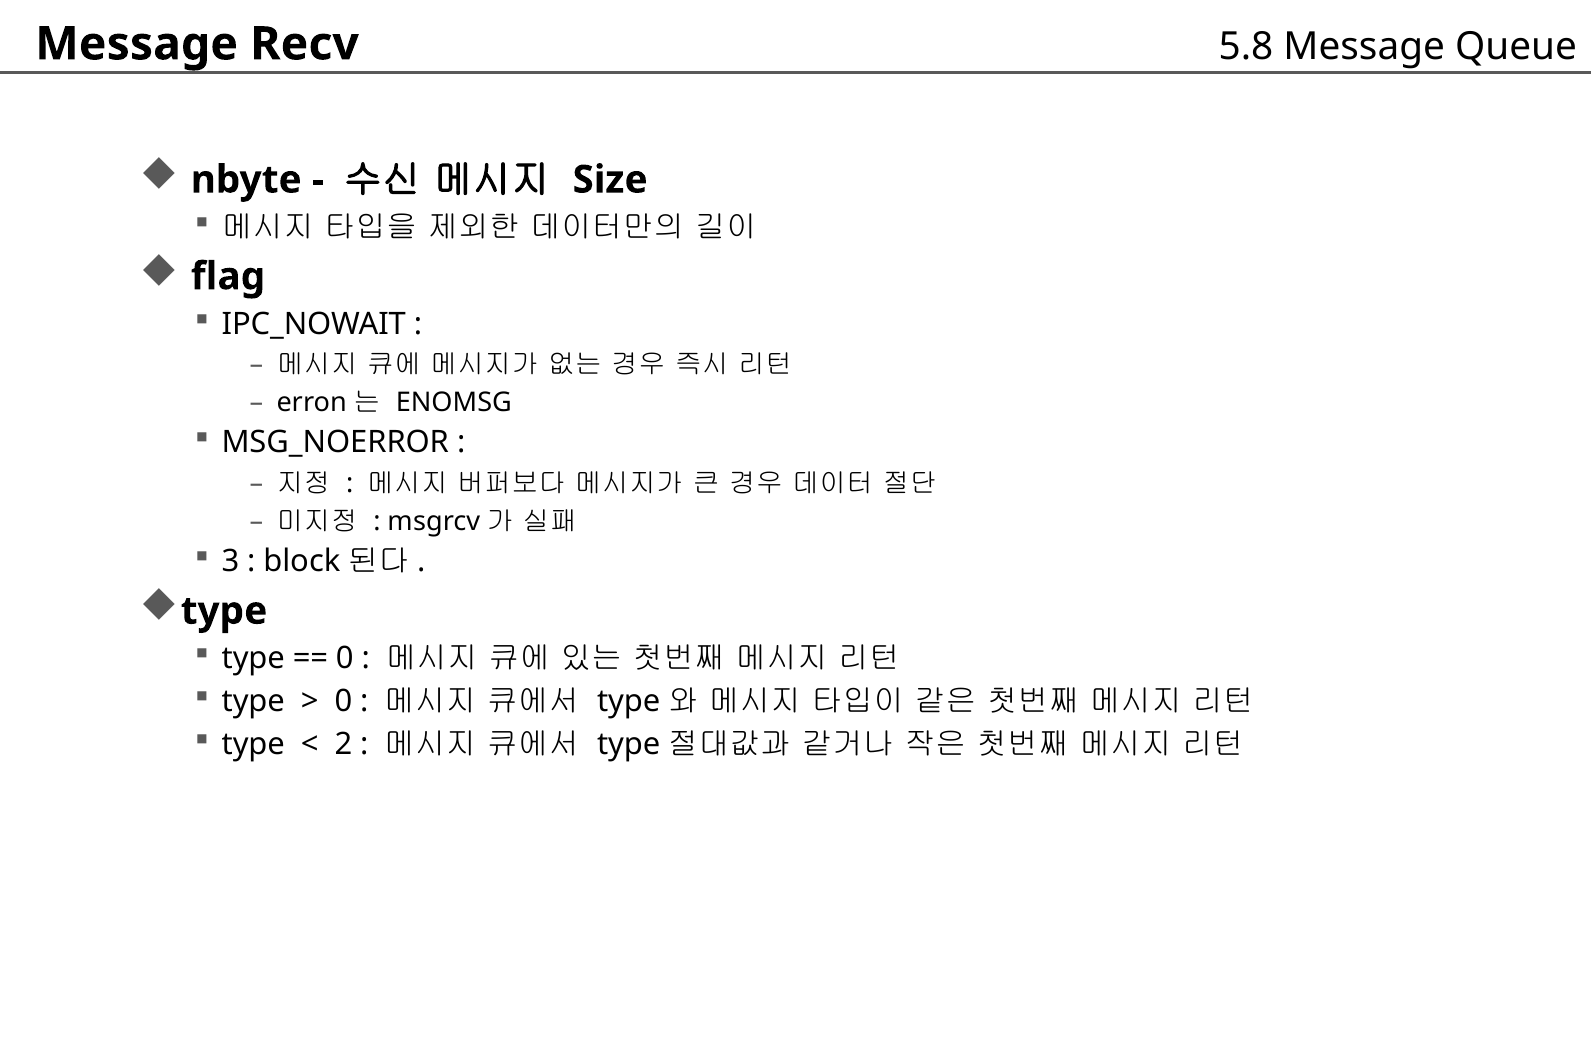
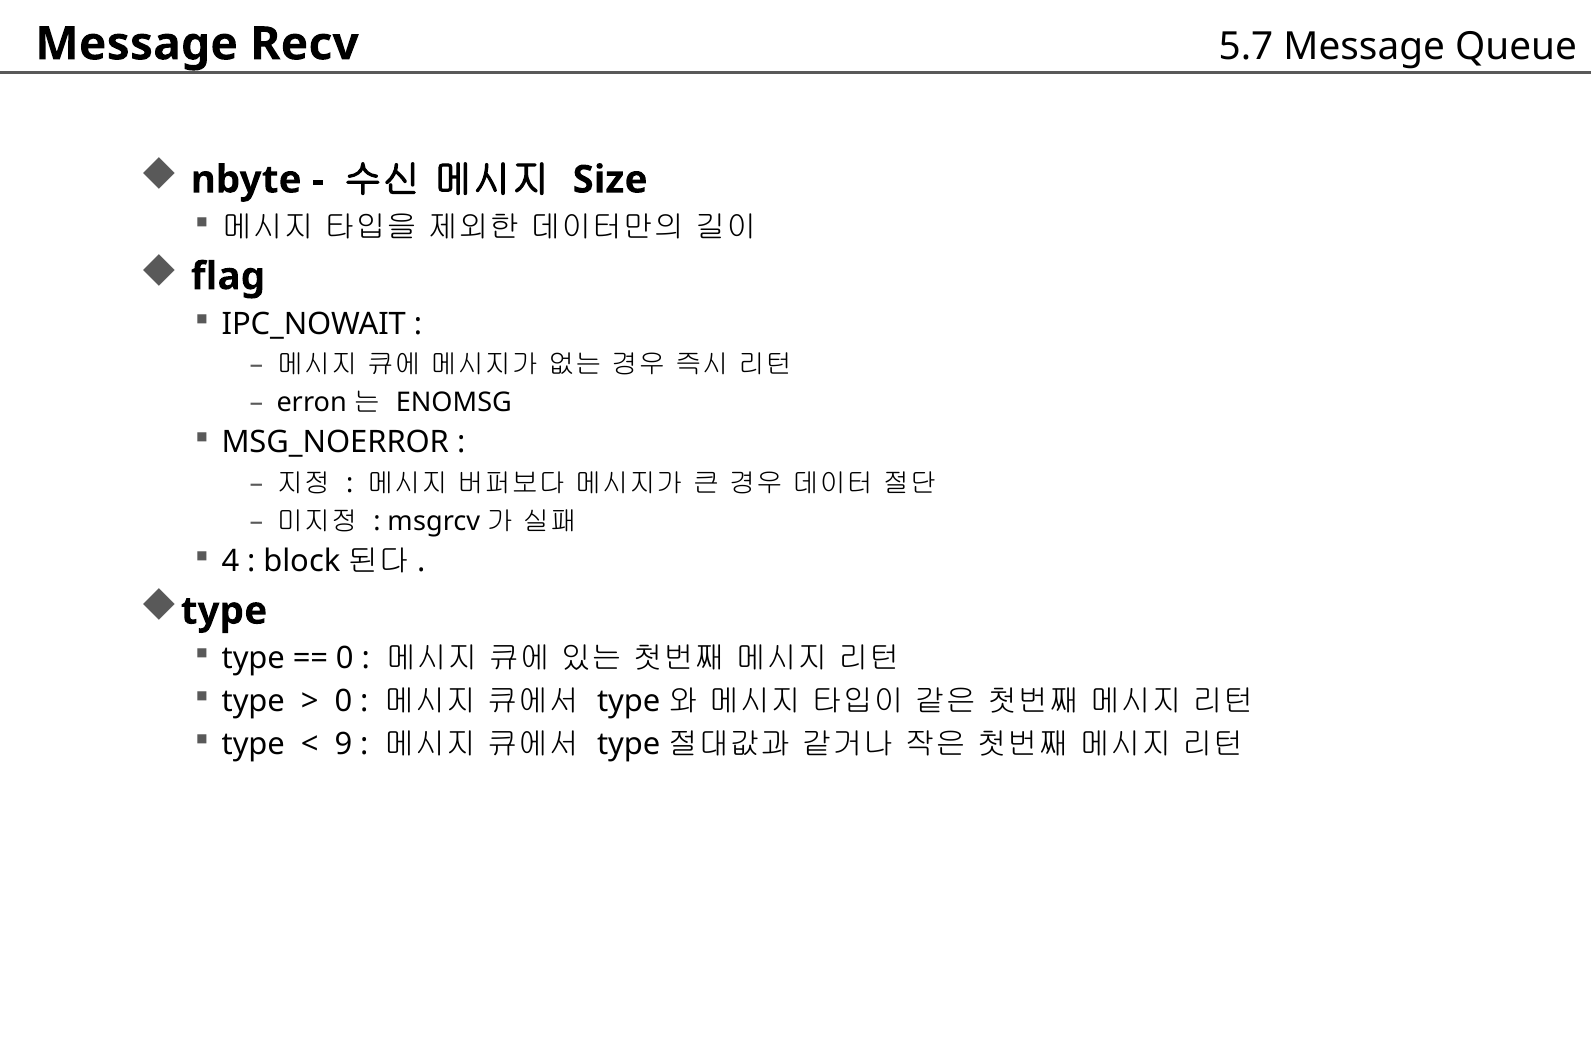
5.8: 5.8 -> 5.7 (1246, 47)
3: 3 -> 4 (230, 562)
2: 2 -> 9 (343, 744)
